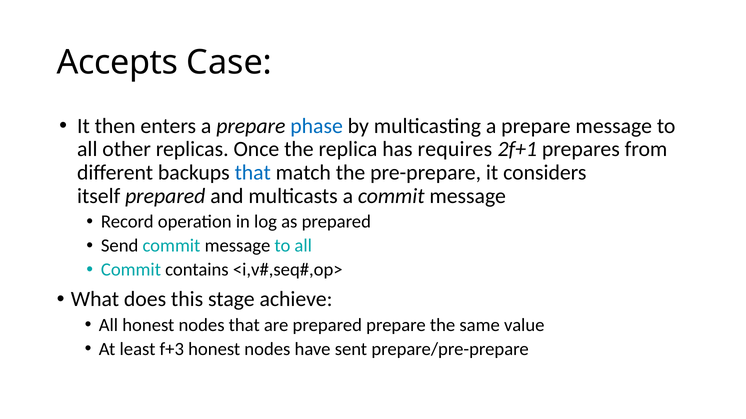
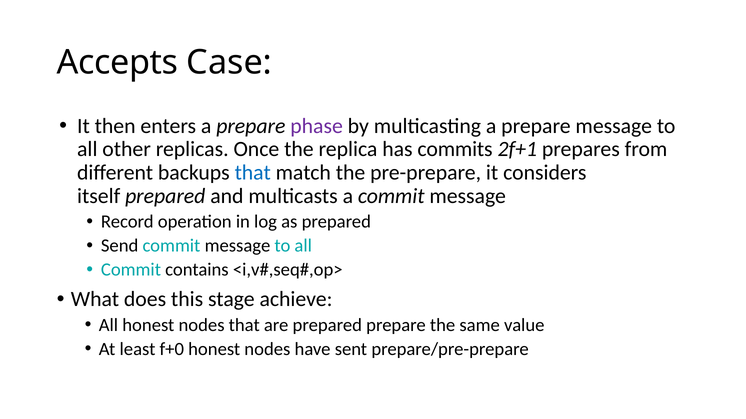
phase colour: blue -> purple (317, 126)
requires: requires -> commits (455, 150)
f+3: f+3 -> f+0 (172, 349)
